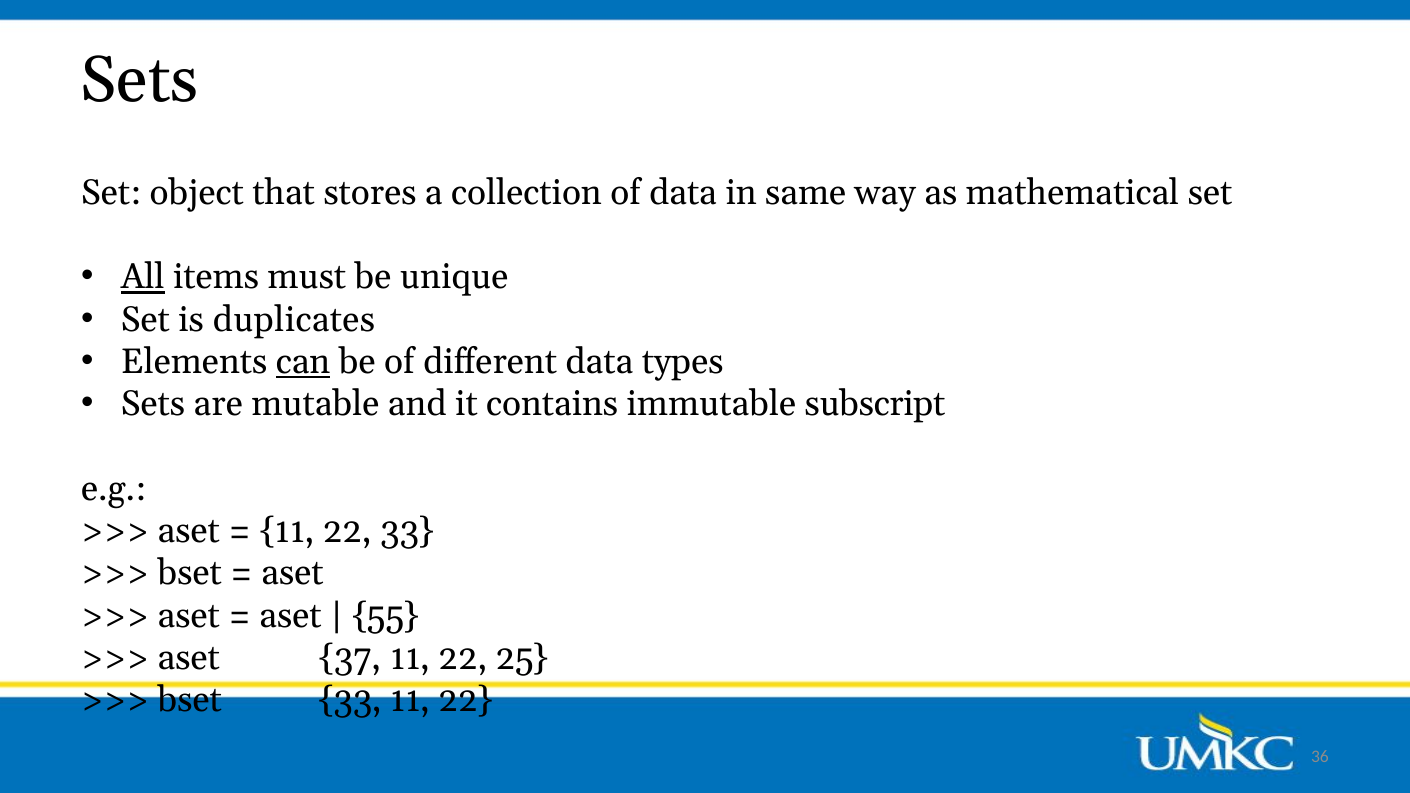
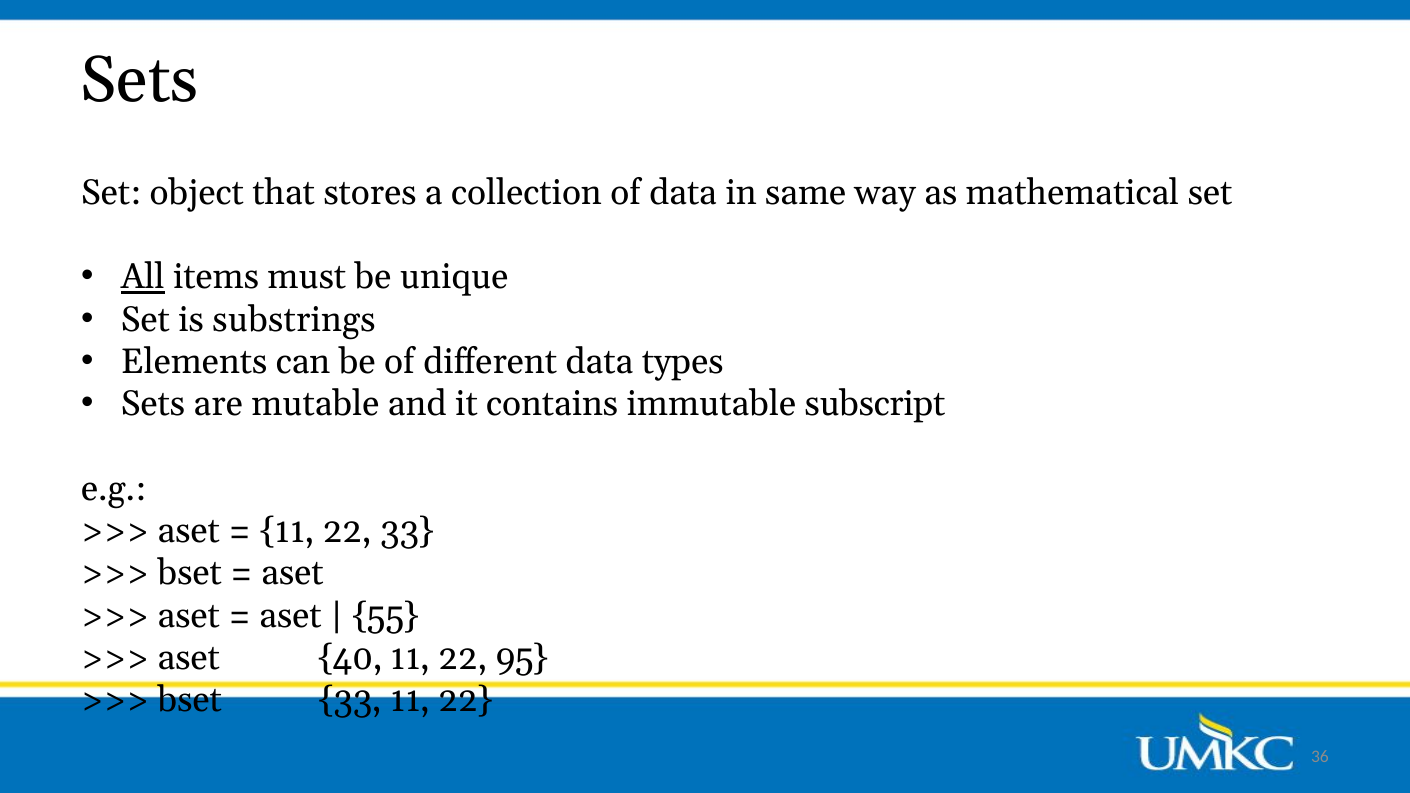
duplicates: duplicates -> substrings (294, 320)
can underline: present -> none (303, 362)
37: 37 -> 40 (350, 658)
25: 25 -> 95 (522, 658)
